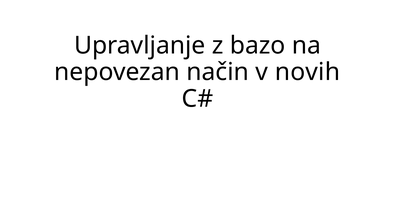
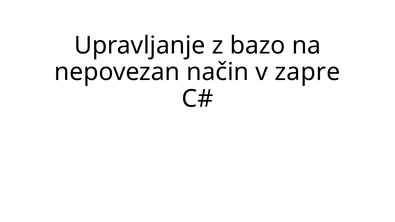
novih: novih -> zapre (307, 72)
